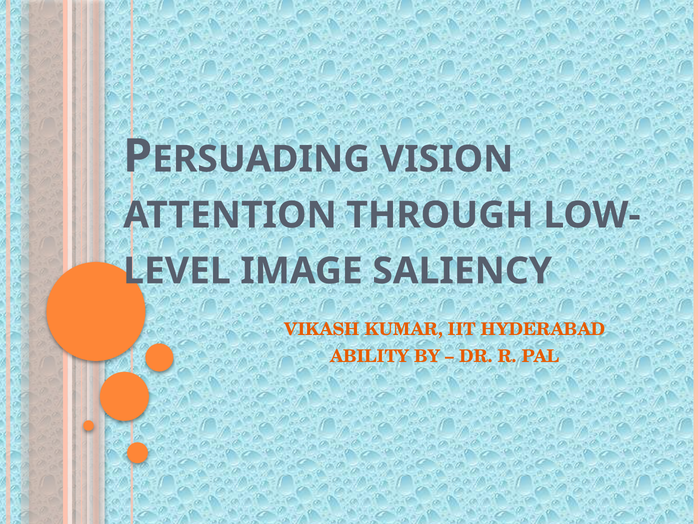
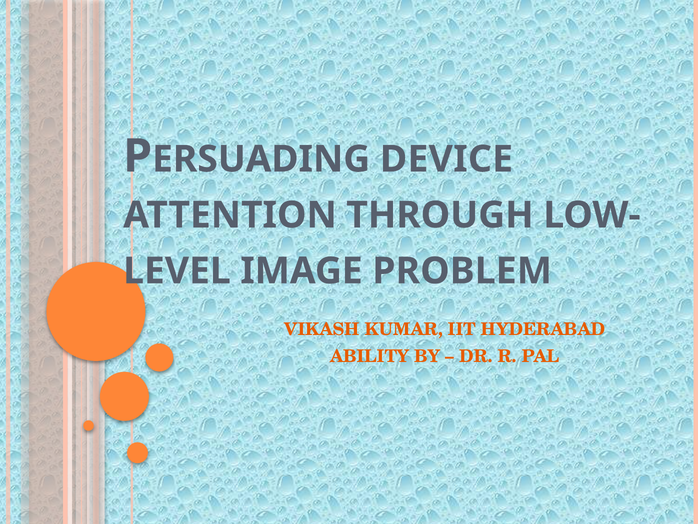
VISION: VISION -> DEVICE (446, 159)
SALIENCY: SALIENCY -> PROBLEM (462, 271)
